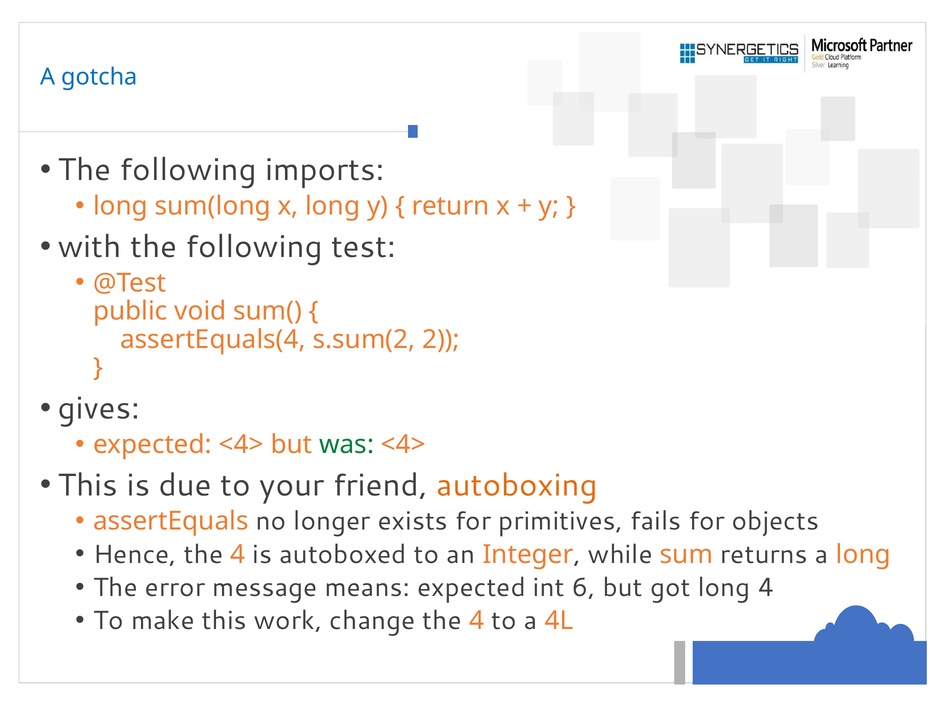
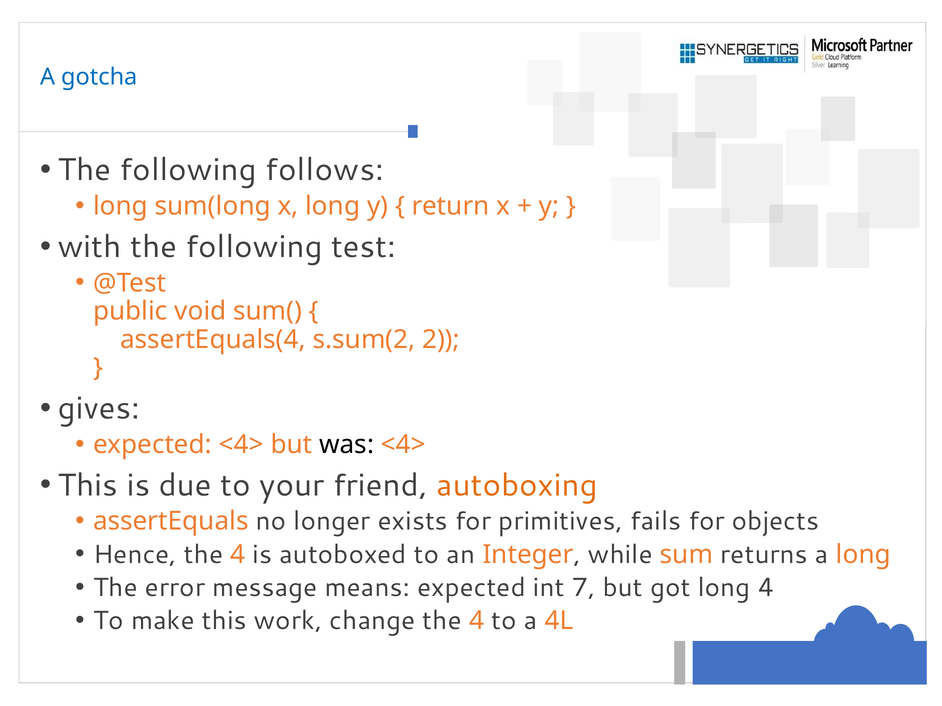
imports: imports -> follows (325, 170)
was colour: green -> black (347, 445)
6: 6 -> 7 (584, 588)
